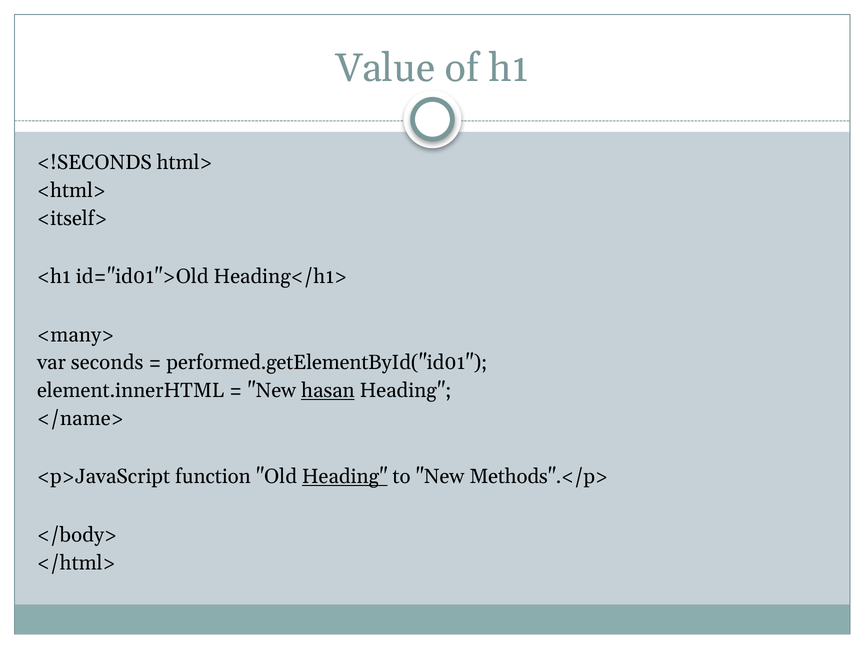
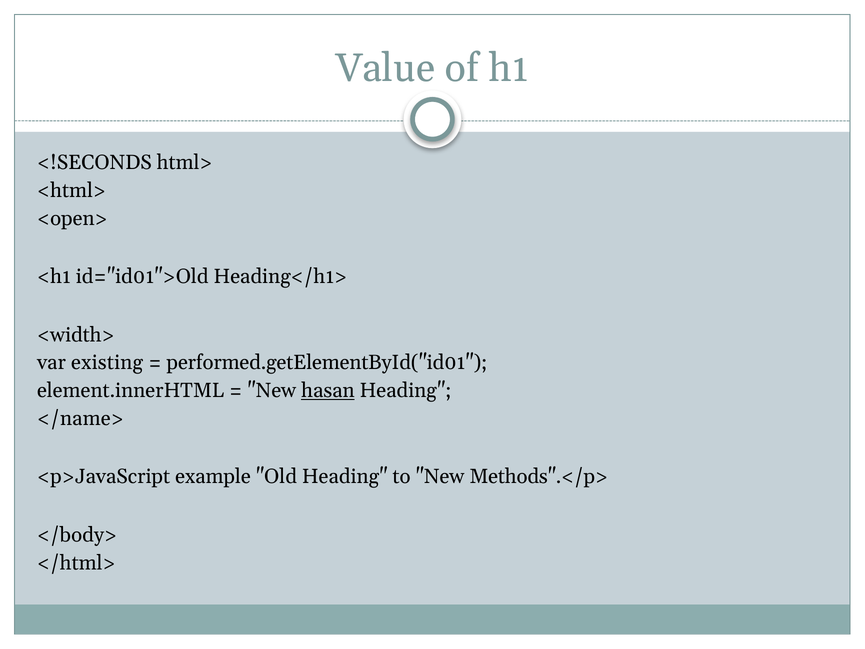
<itself>: <itself> -> <open> (72, 218)
<many>: <many> -> <width> (76, 335)
seconds: seconds -> existing (107, 363)
function: function -> example (213, 477)
Heading underline: present -> none (345, 477)
